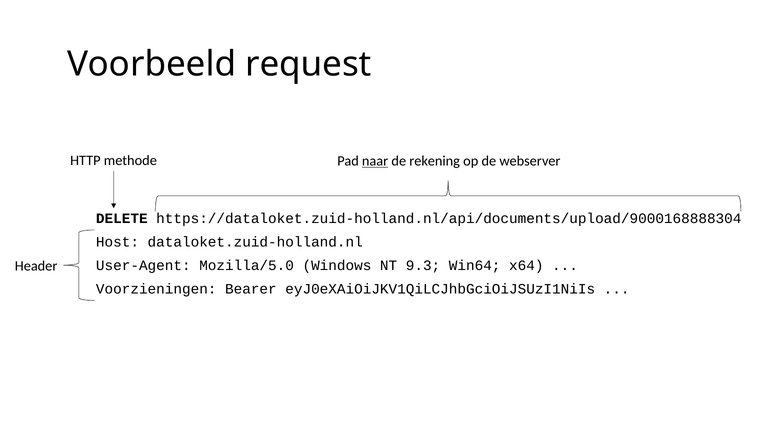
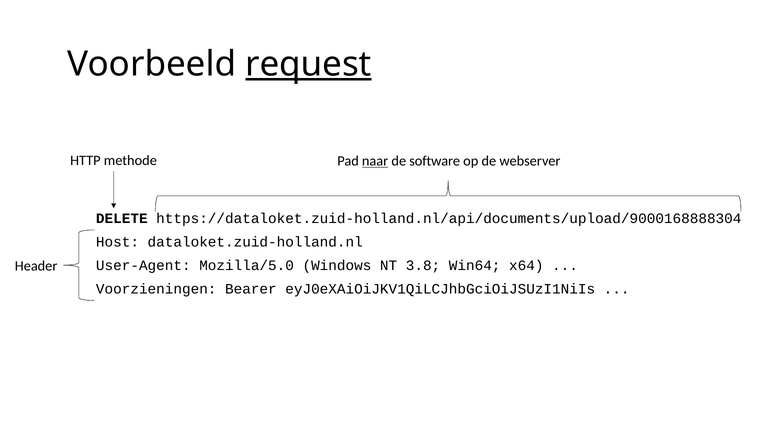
request underline: none -> present (308, 64)
rekening: rekening -> software (435, 161)
9.3: 9.3 -> 3.8 (423, 266)
